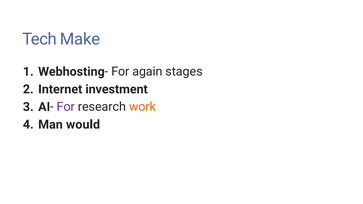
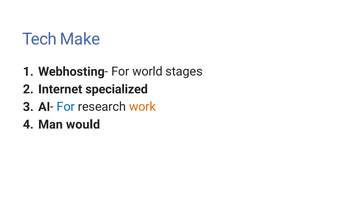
again: again -> world (147, 72)
investment: investment -> specialized (117, 89)
For colour: purple -> blue (66, 107)
